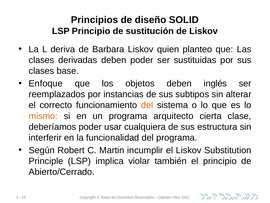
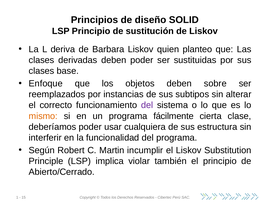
inglés: inglés -> sobre (215, 83)
del colour: orange -> purple (147, 105)
arquitecto: arquitecto -> fácilmente (174, 116)
